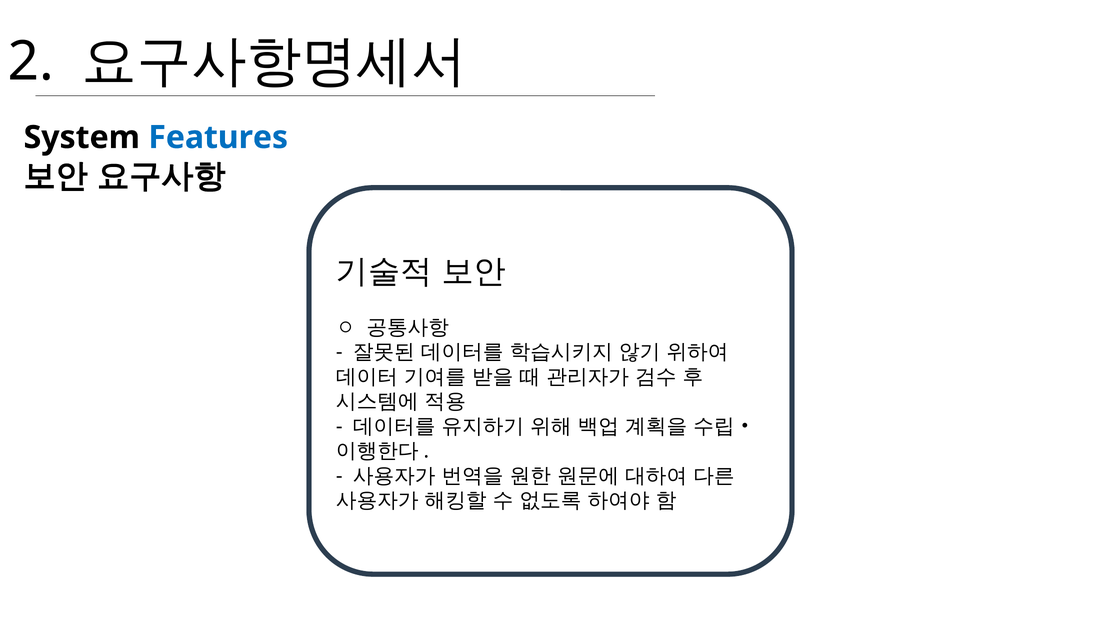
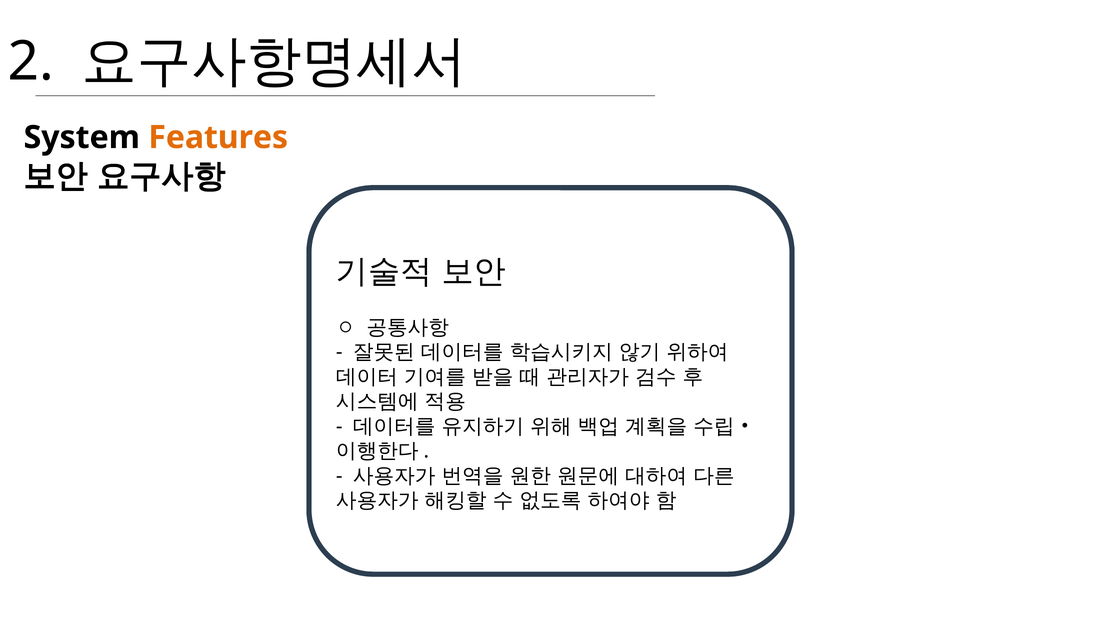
Features colour: blue -> orange (218, 138)
